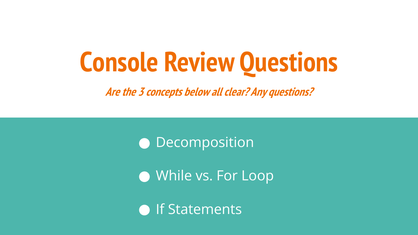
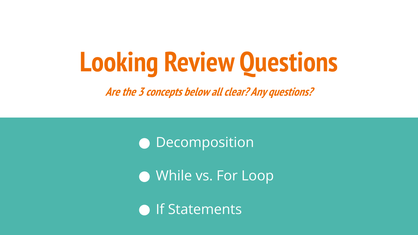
Console: Console -> Looking (119, 62)
